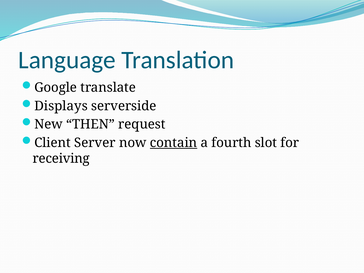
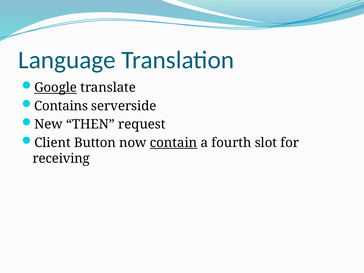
Google underline: none -> present (56, 88)
Displays: Displays -> Contains (61, 106)
Server: Server -> Button (95, 143)
